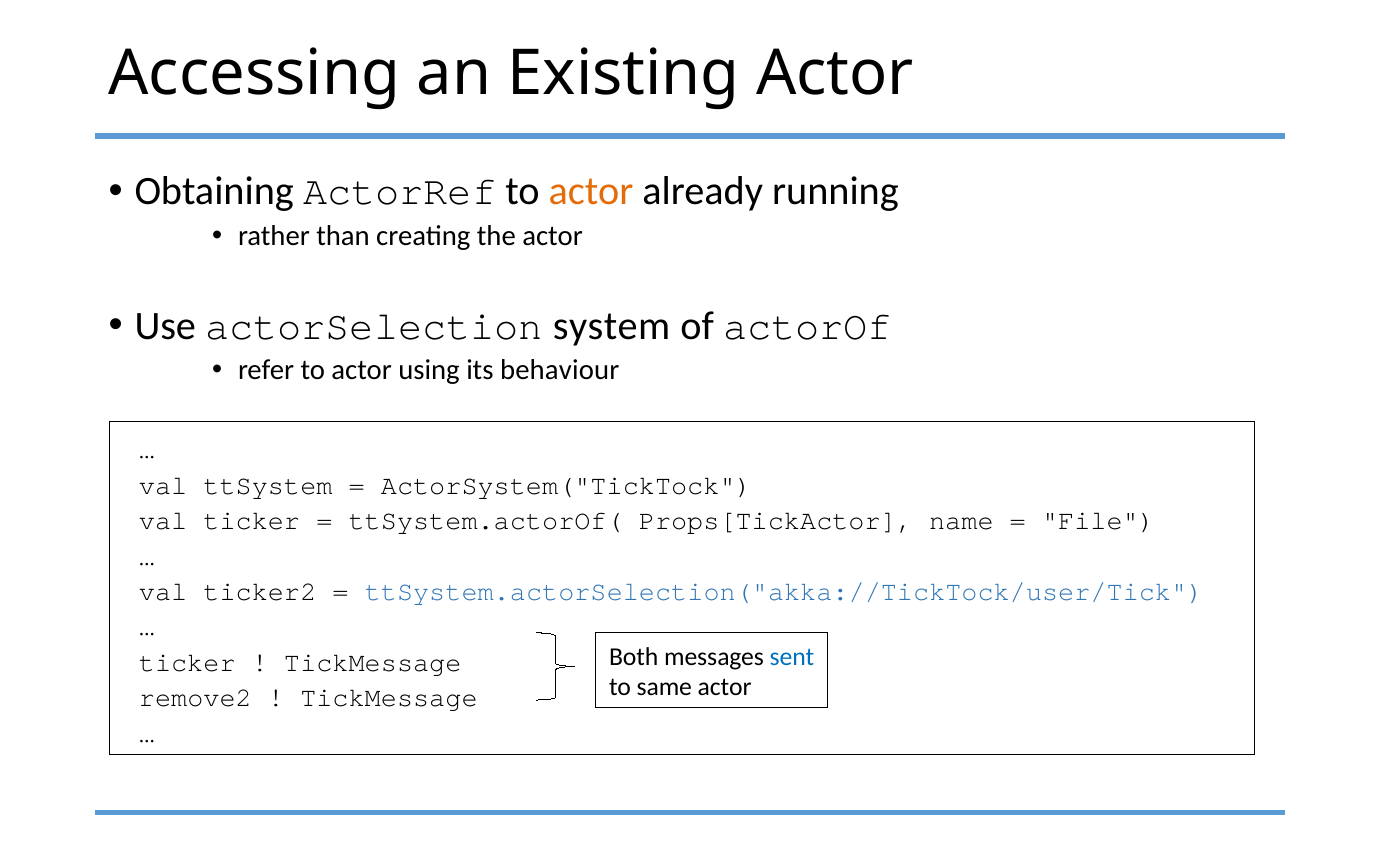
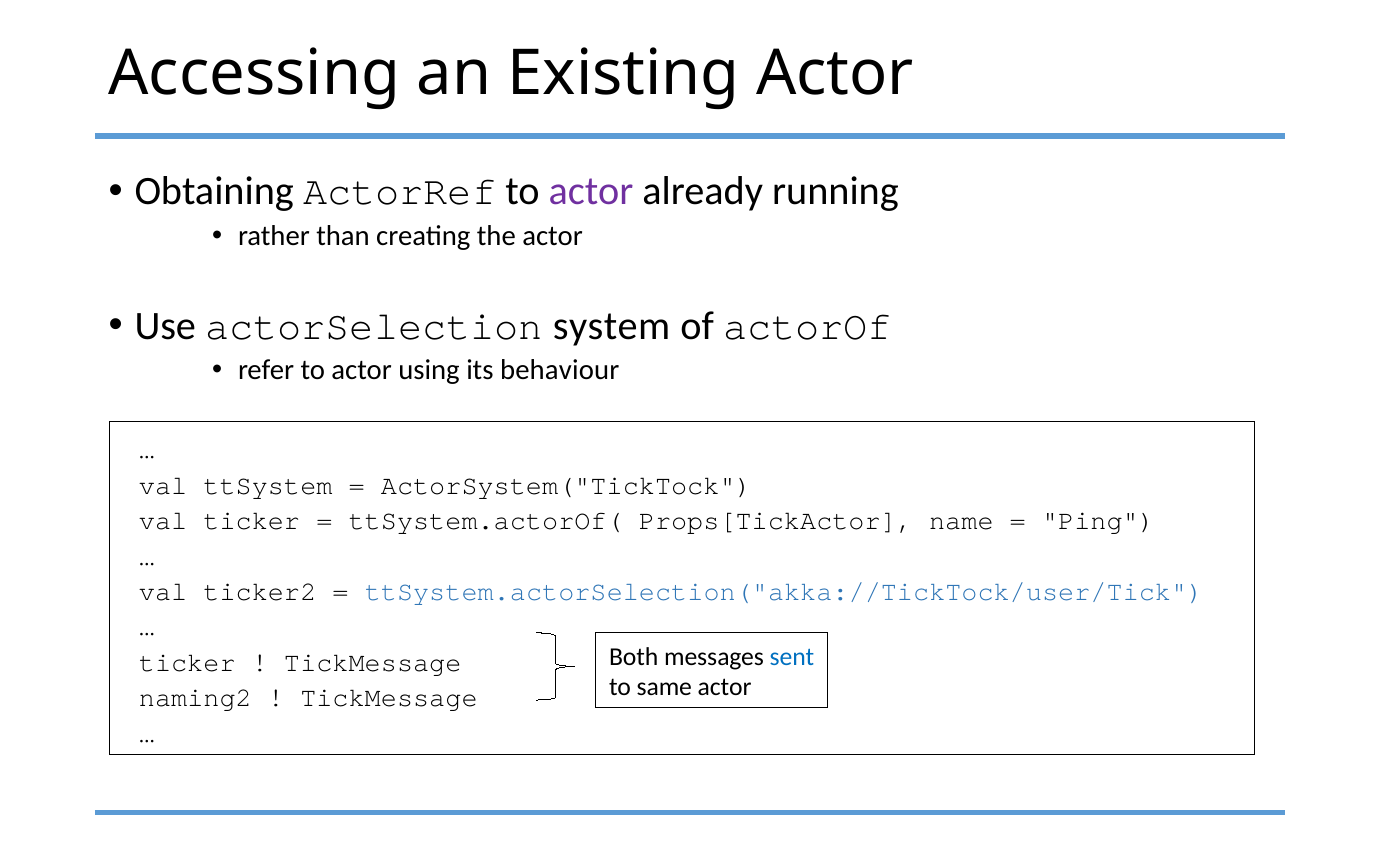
actor colour: orange -> purple (591, 191)
File: File -> Ping (1098, 520)
remove2: remove2 -> naming2 (195, 698)
